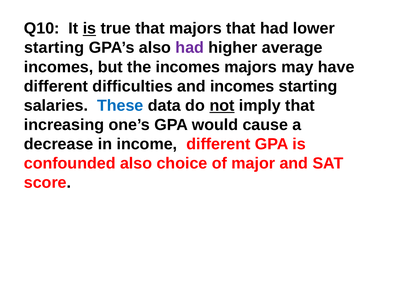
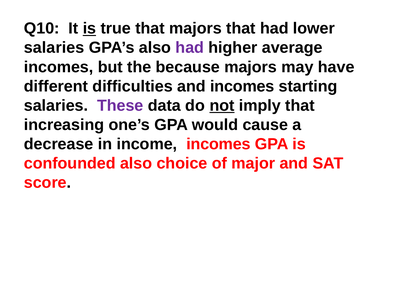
starting: starting -> salaries (54, 48)
the incomes: incomes -> because (188, 67)
These colour: blue -> purple (120, 105)
income different: different -> incomes (218, 144)
